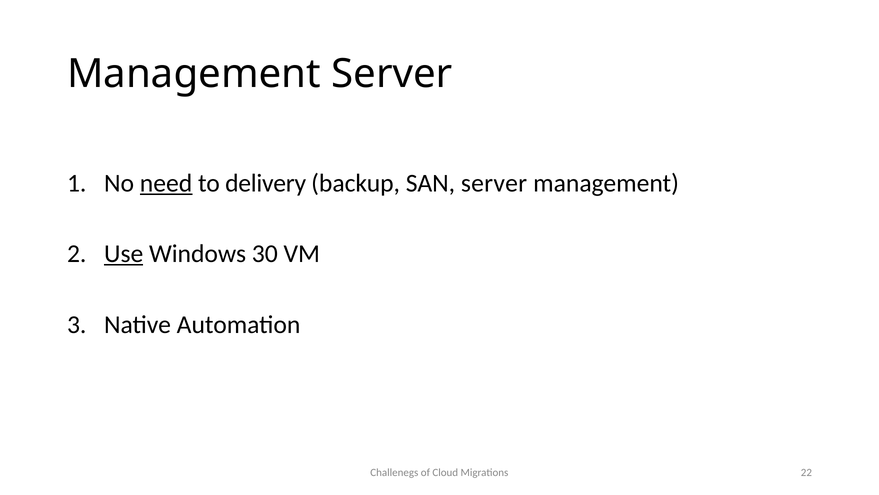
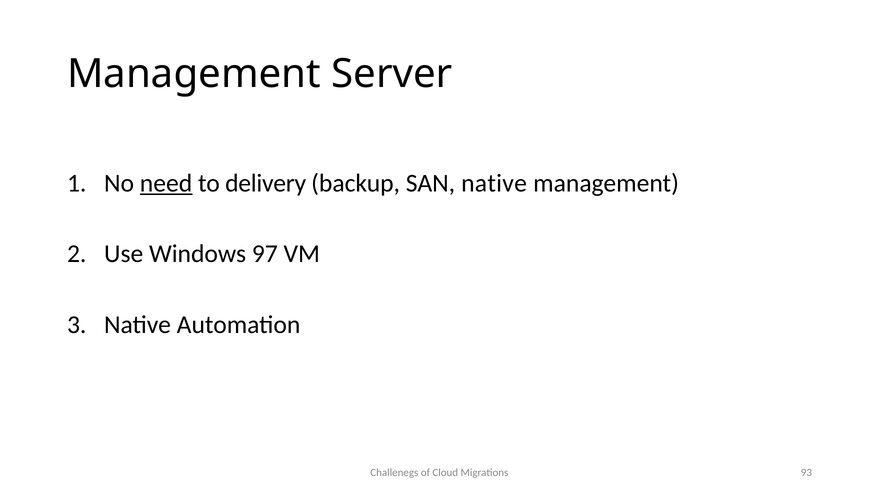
SAN server: server -> native (494, 183)
Use underline: present -> none (124, 254)
30: 30 -> 97 (265, 254)
22: 22 -> 93 (806, 472)
